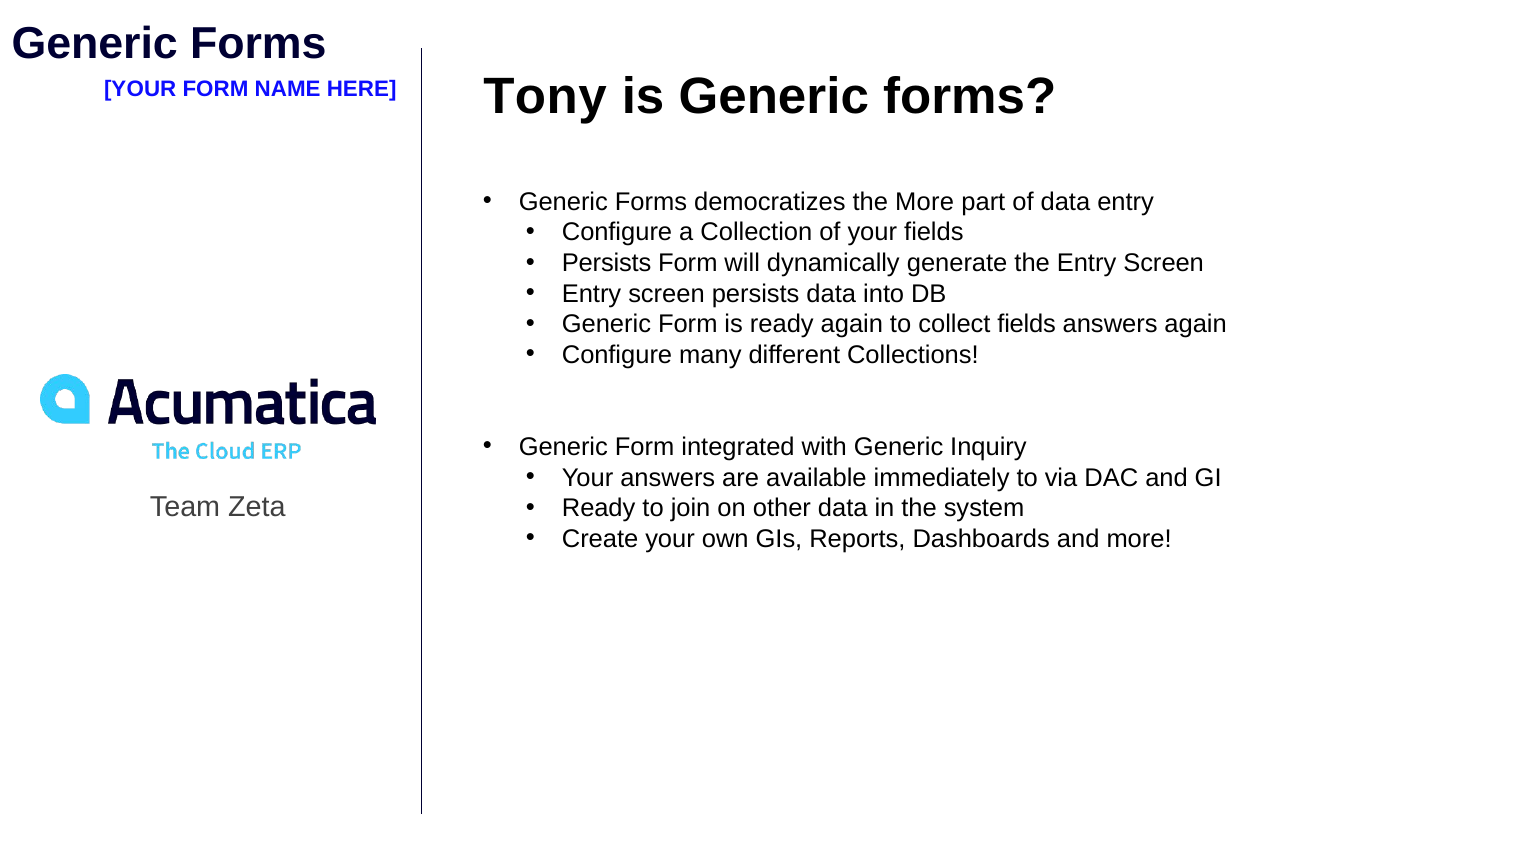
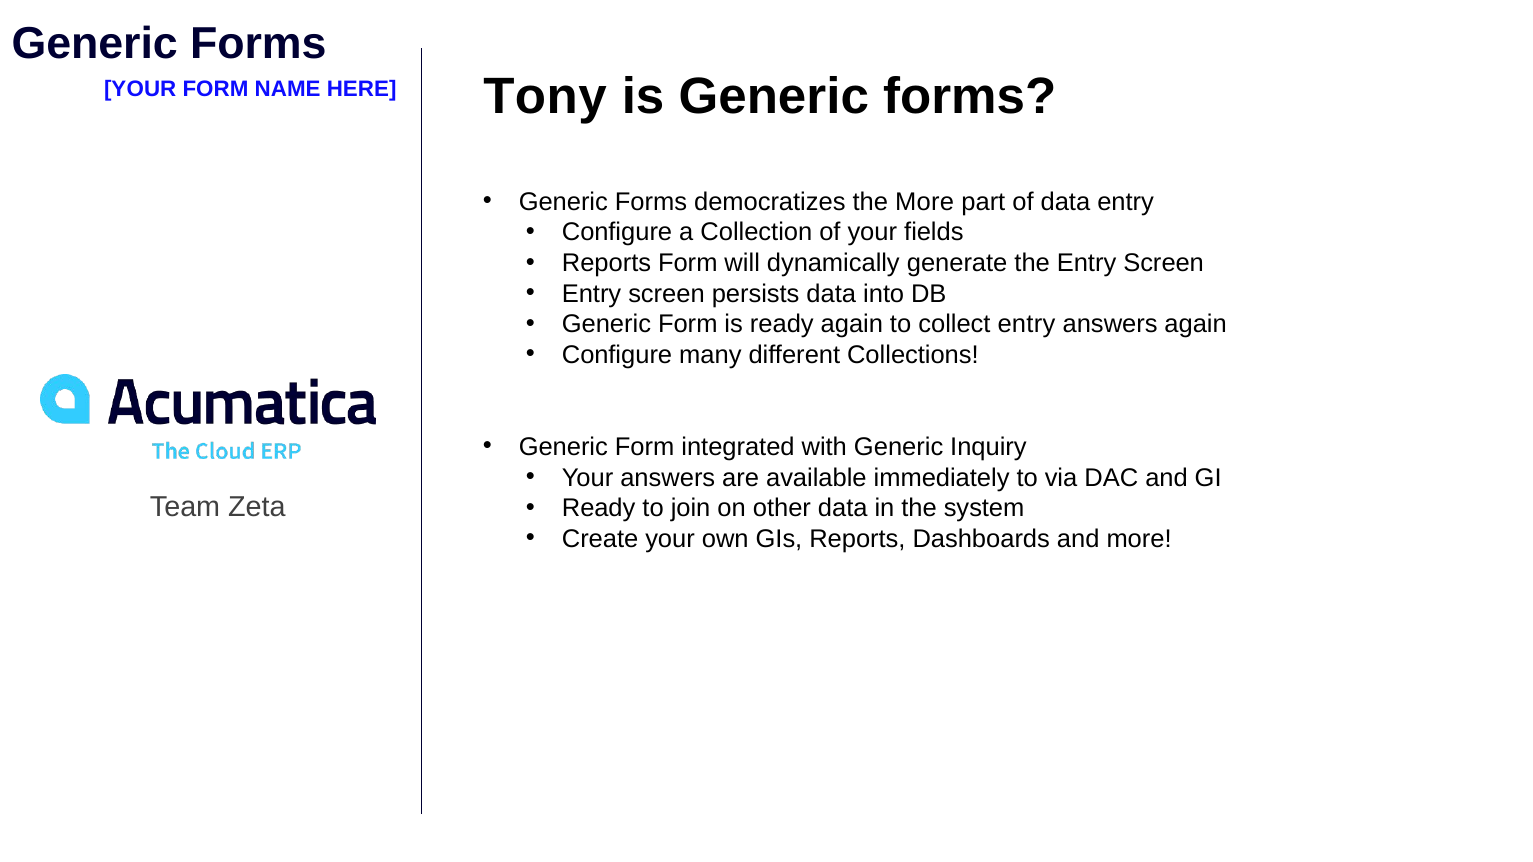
Persists: Persists -> Reports (607, 263)
collect fields: fields -> entry (1026, 325)
